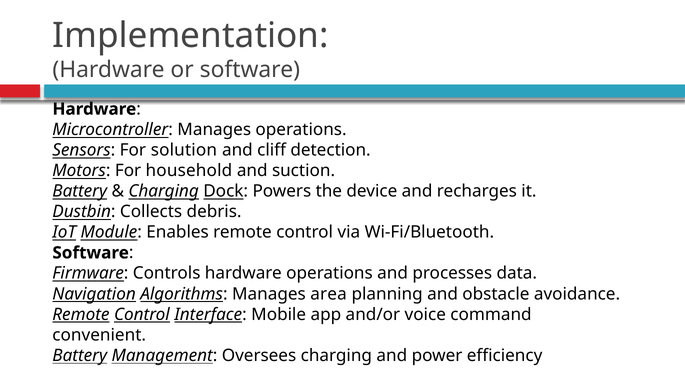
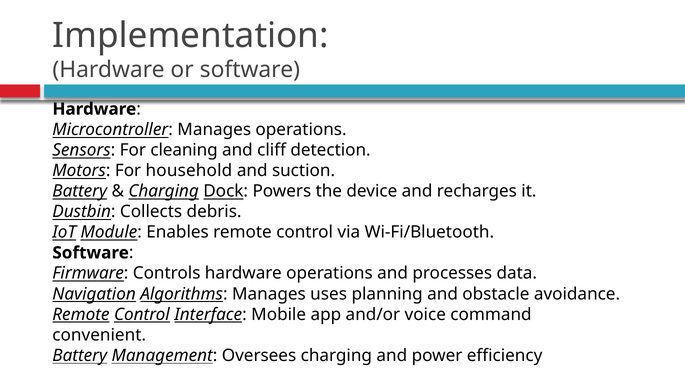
solution: solution -> cleaning (184, 150)
area: area -> uses (329, 294)
